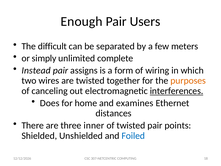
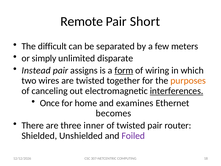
Enough: Enough -> Remote (82, 21)
Users: Users -> Short (145, 21)
complete: complete -> disparate (115, 58)
form underline: none -> present (124, 70)
Does: Does -> Once (50, 103)
distances: distances -> becomes (114, 113)
points: points -> router (178, 125)
Foiled colour: blue -> purple (133, 135)
